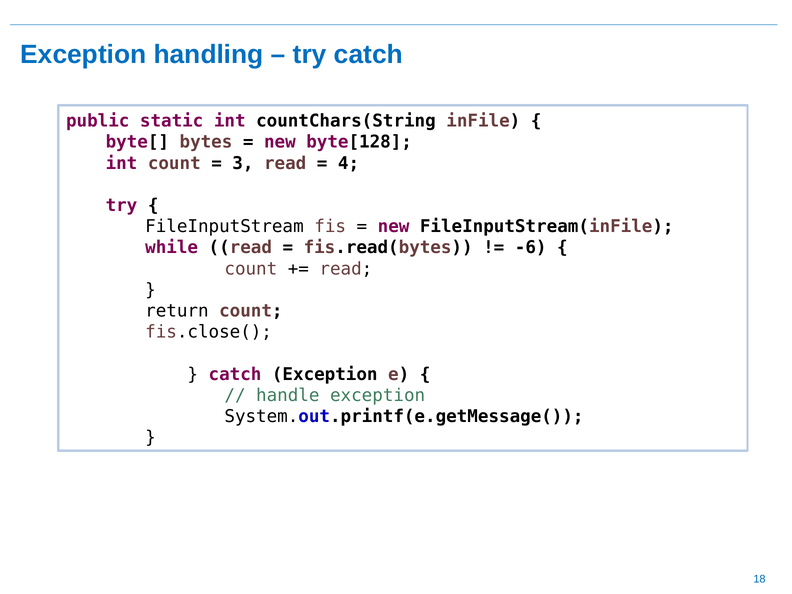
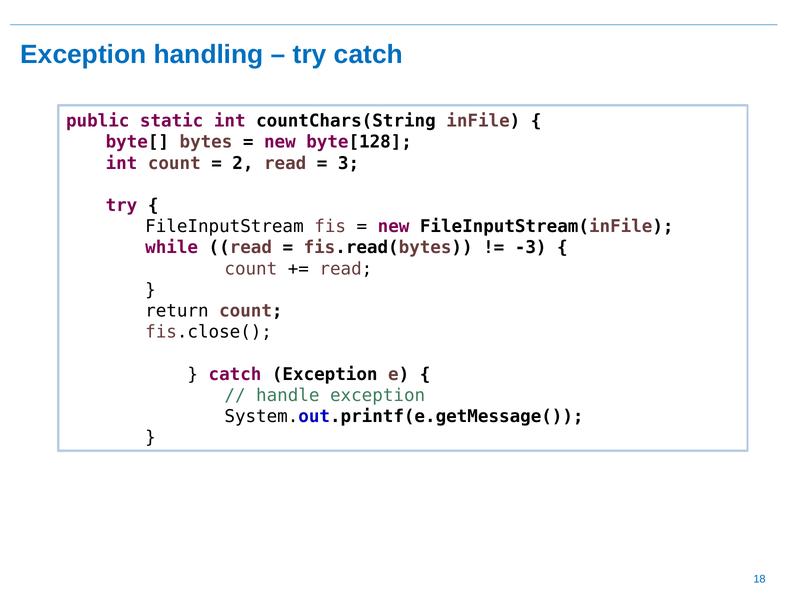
3: 3 -> 2 (243, 163)
4: 4 -> 3 (349, 163)
-6: -6 -> -3 (531, 248)
